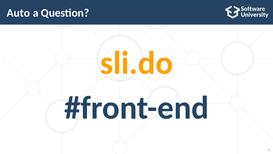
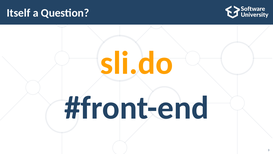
Auto: Auto -> Itself (18, 13)
